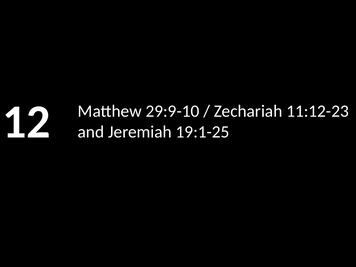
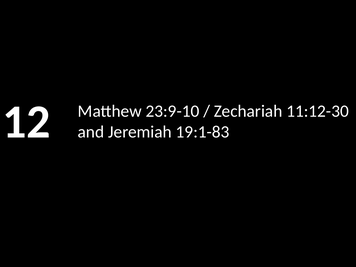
29:9-10: 29:9-10 -> 23:9-10 (172, 111)
11:12-23: 11:12-23 -> 11:12-30 (318, 111)
19:1-25: 19:1-25 -> 19:1-83 (203, 132)
